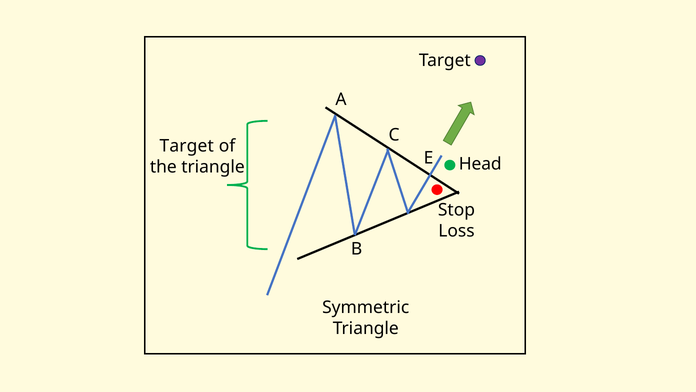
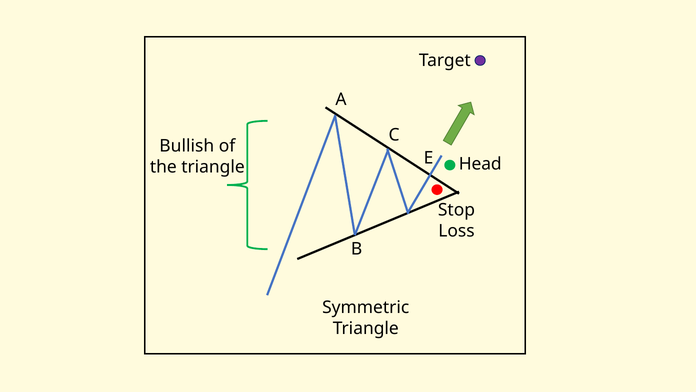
Target: Target -> Bullish (187, 146)
